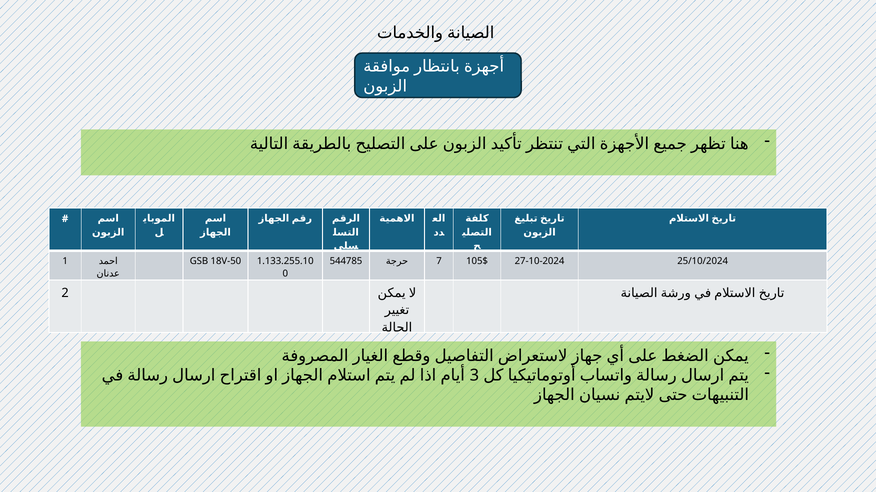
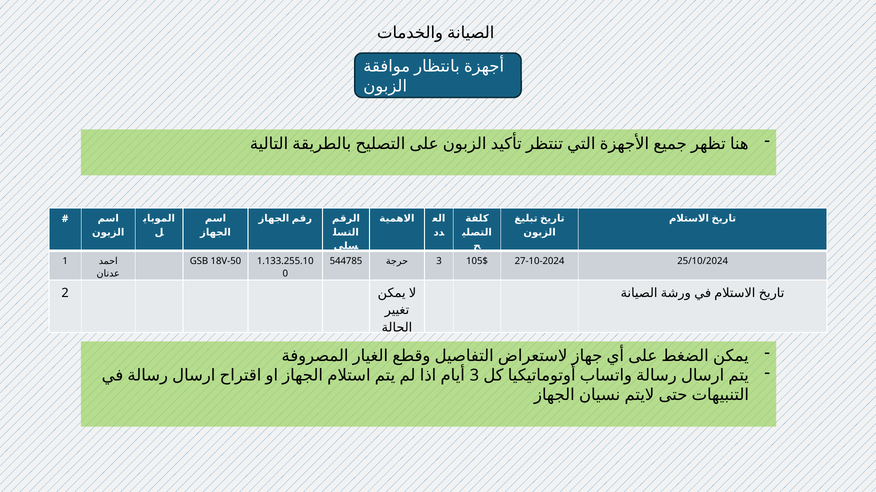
7: 7 -> 3 (439, 261)
